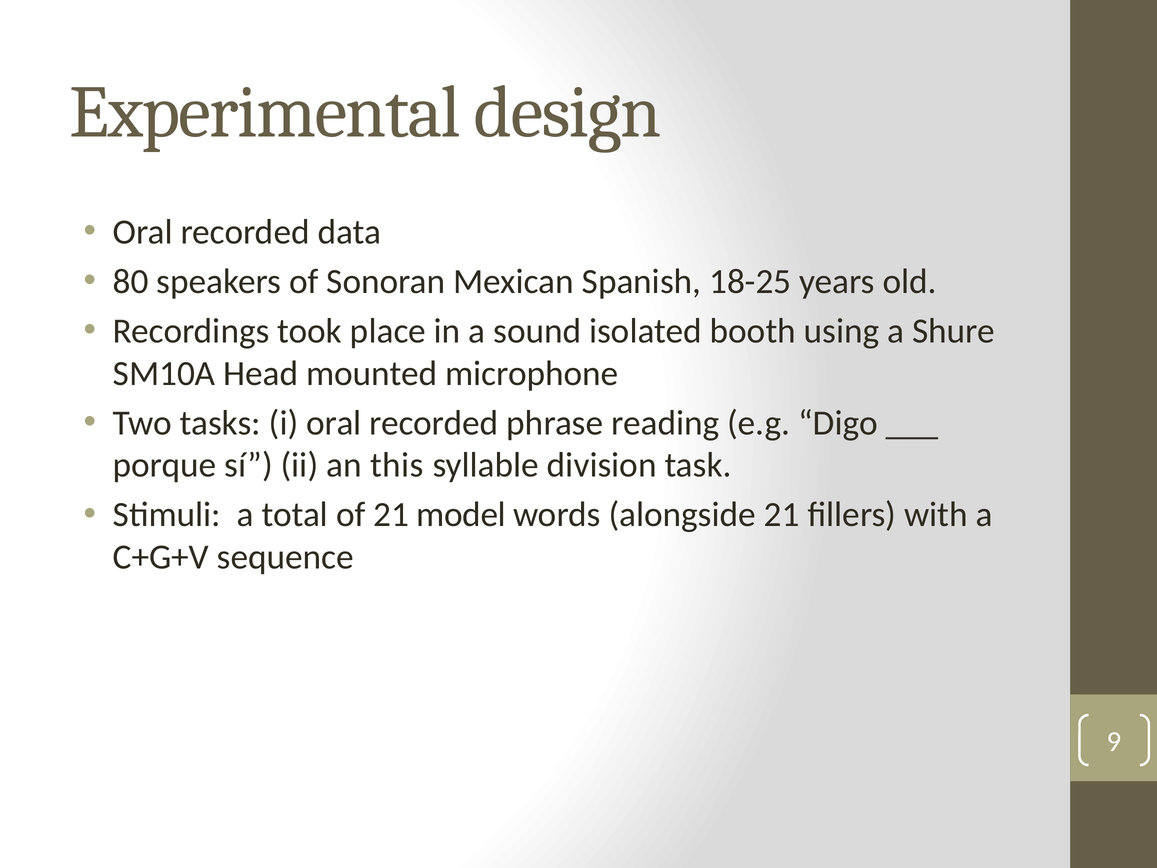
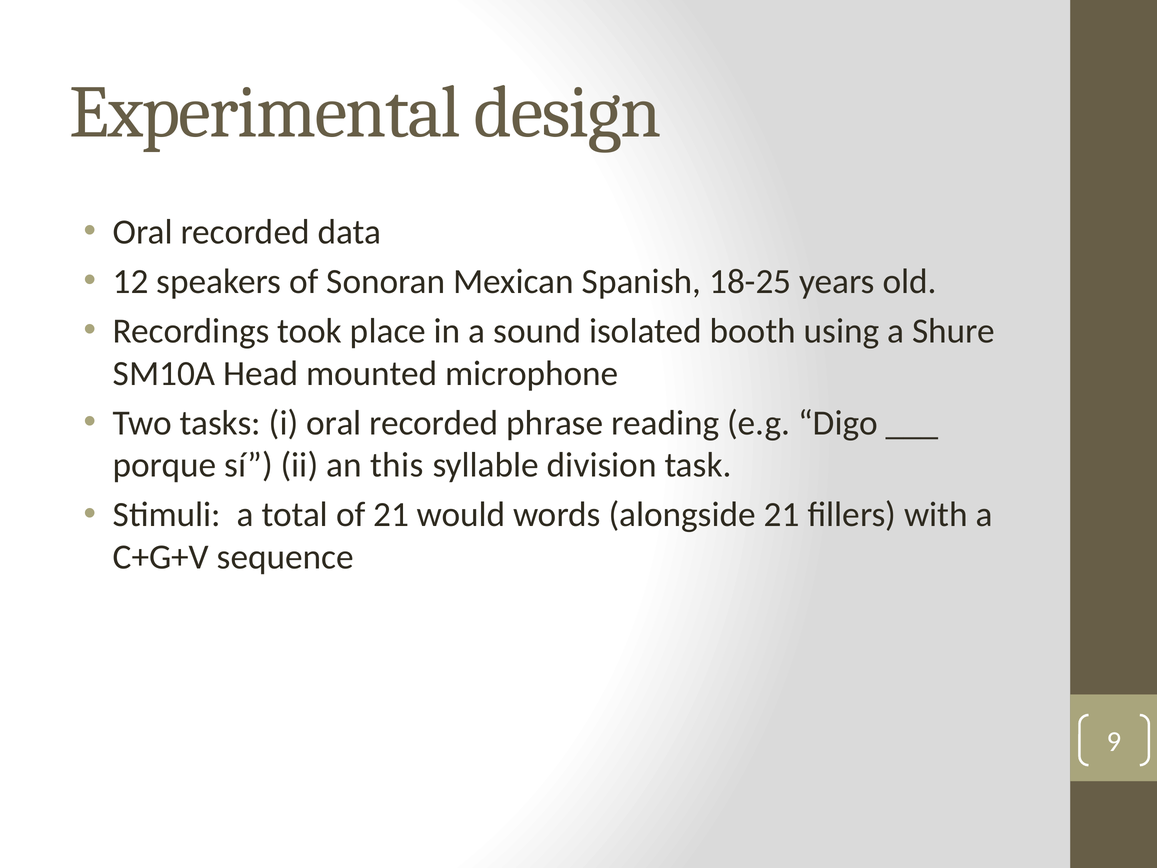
80: 80 -> 12 (131, 281)
model: model -> would (461, 515)
